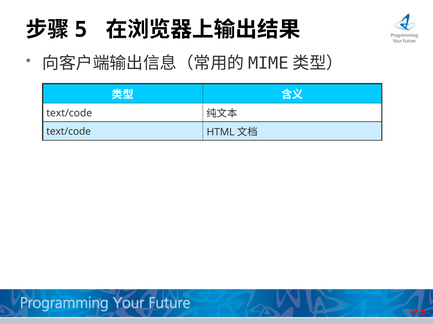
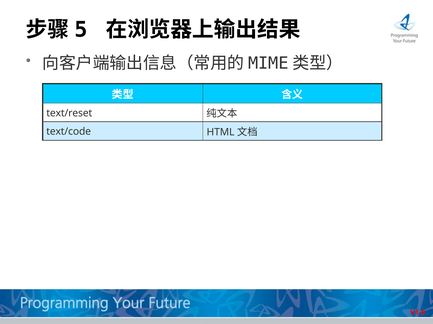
text/code: text/code -> text/reset (69, 113)
